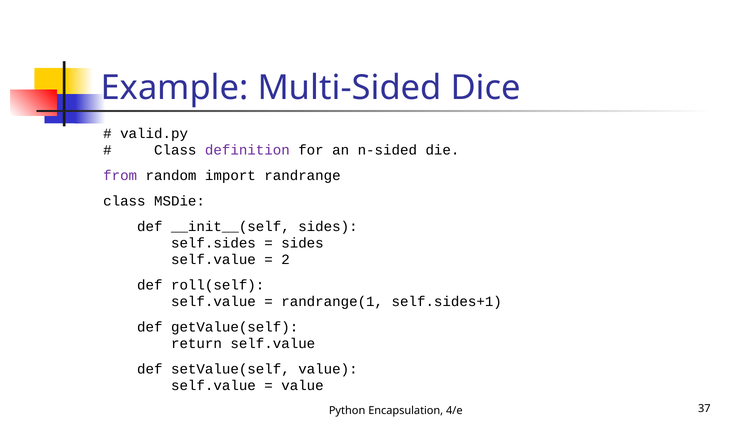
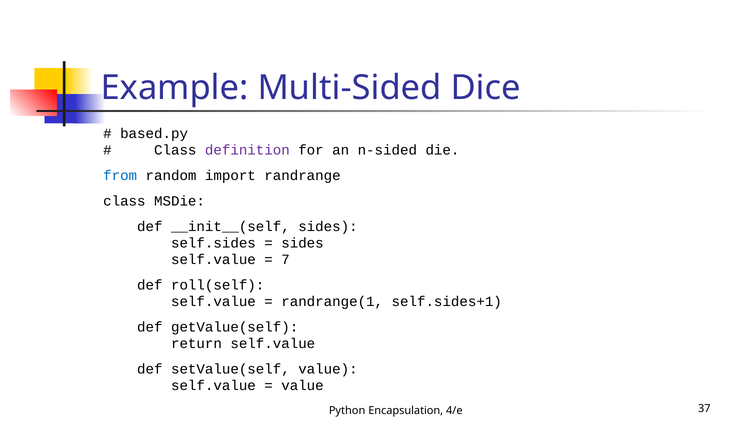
valid.py: valid.py -> based.py (154, 134)
from colour: purple -> blue (120, 176)
2: 2 -> 7 (286, 260)
